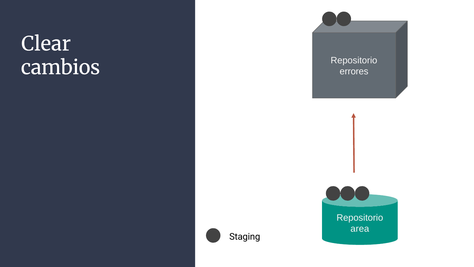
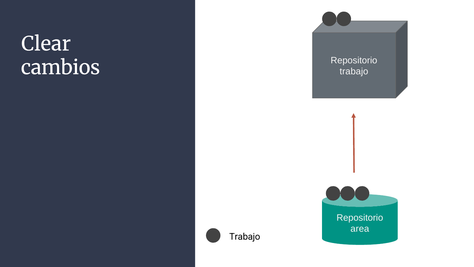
errores: errores -> trabajo (354, 71)
Staging: Staging -> Trabajo (245, 237)
